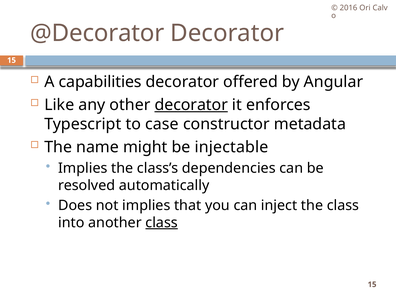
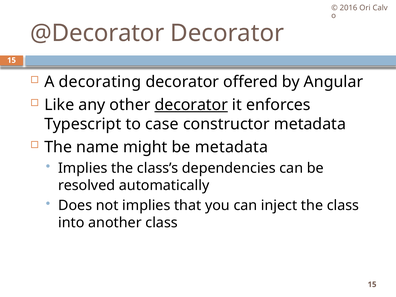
capabilities: capabilities -> decorating (100, 82)
be injectable: injectable -> metadata (231, 147)
class underline: present -> none (162, 223)
